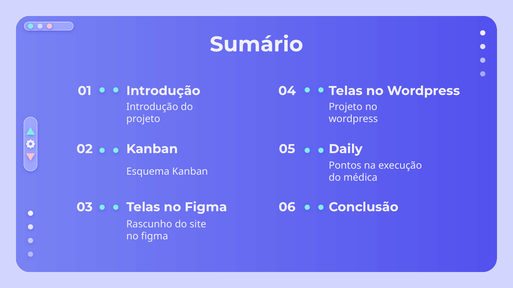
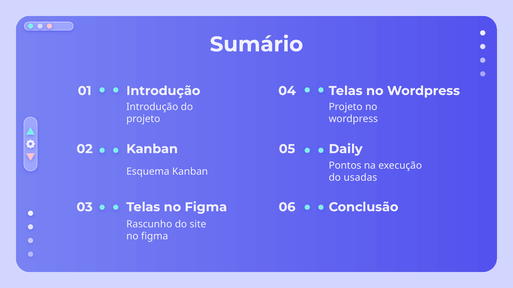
médica: médica -> usadas (360, 178)
